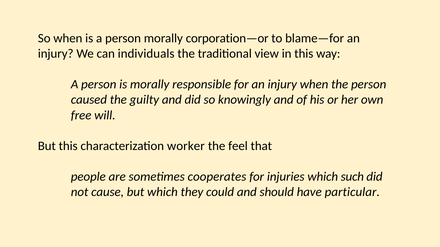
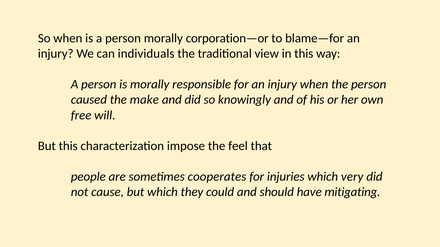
guilty: guilty -> make (144, 100)
worker: worker -> impose (186, 146)
such: such -> very (352, 177)
particular: particular -> mitigating (352, 192)
